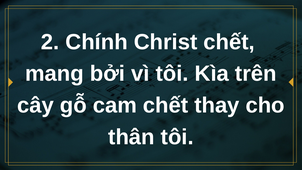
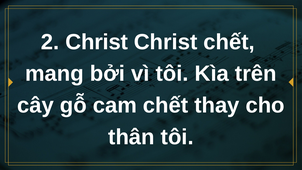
2 Chính: Chính -> Christ (97, 42)
